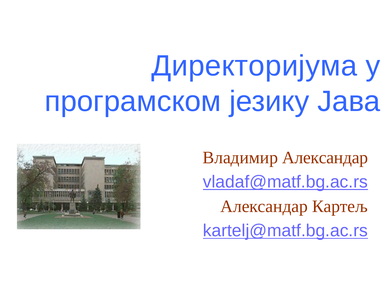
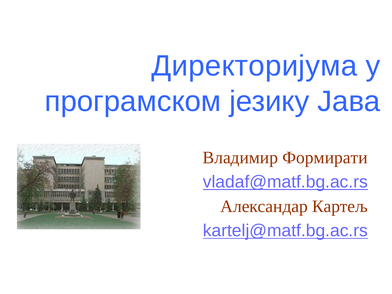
Владимир Александар: Александар -> Формирати (325, 158)
